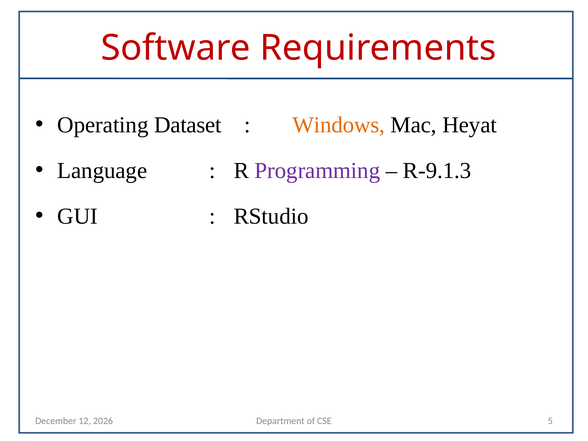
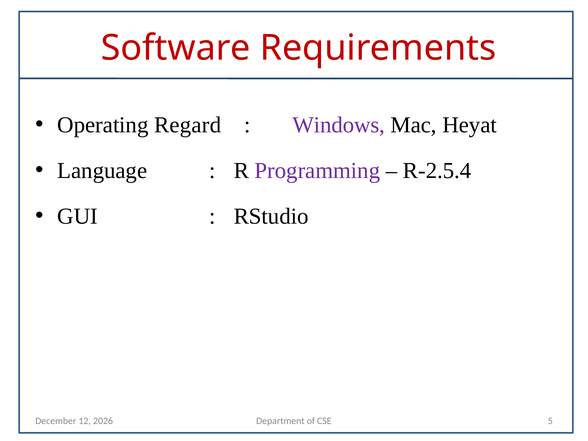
Dataset: Dataset -> Regard (188, 125)
Windows colour: orange -> purple (339, 125)
R-9.1.3: R-9.1.3 -> R-2.5.4 (437, 171)
